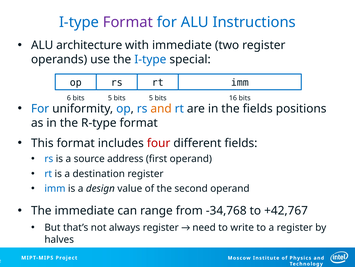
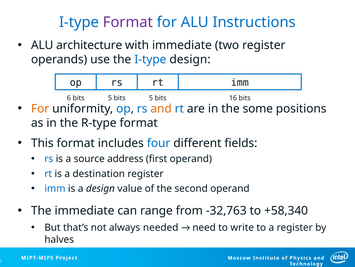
I-type special: special -> design (190, 59)
For colour: blue -> orange (40, 108)
the fields: fields -> some (258, 108)
four colour: red -> blue (159, 143)
-34,768: -34,768 -> -32,763 (226, 210)
+42,767: +42,767 -> +58,340 (286, 210)
always register: register -> needed (161, 227)
